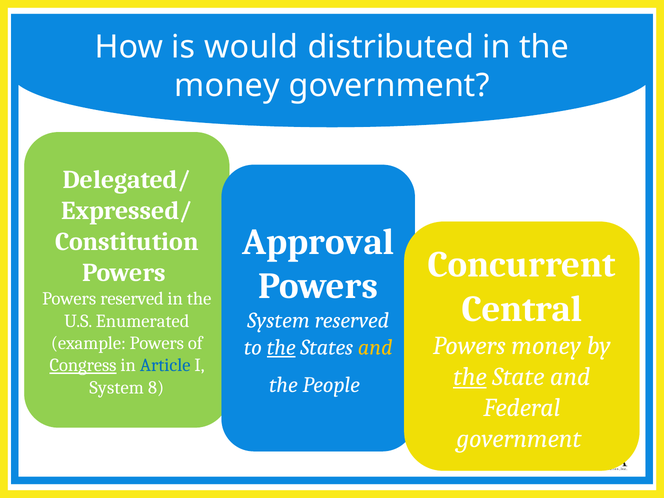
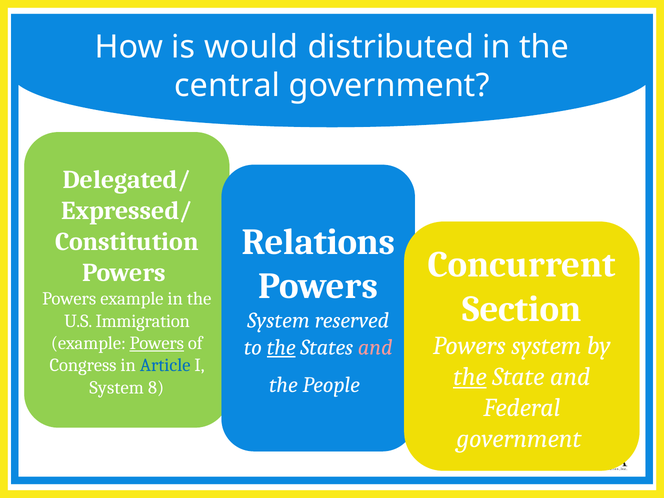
money: money -> central (227, 86)
Approval: Approval -> Relations (318, 242)
Powers reserved: reserved -> example (132, 299)
Central: Central -> Section (522, 309)
Enumerated: Enumerated -> Immigration (143, 321)
money: money -> system (546, 346)
Powers underline: none -> present (157, 343)
and colour: yellow -> pink (375, 347)
Congress underline: present -> none (83, 365)
